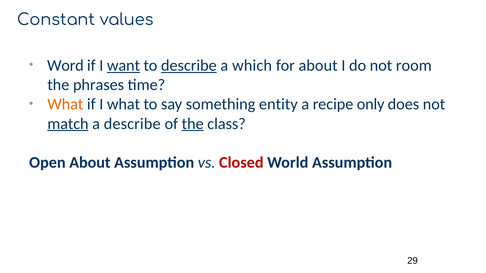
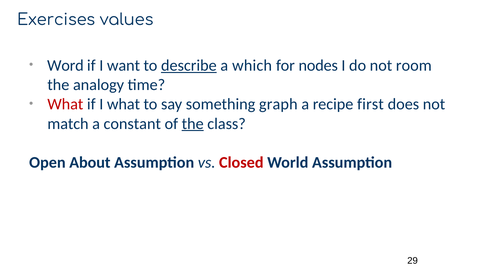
Constant: Constant -> Exercises (56, 20)
want underline: present -> none (123, 66)
for about: about -> nodes (318, 66)
phrases: phrases -> analogy (99, 85)
What colour: orange -> red (65, 104)
entity: entity -> graph (278, 104)
only: only -> first (370, 104)
match underline: present -> none (68, 124)
a describe: describe -> constant (132, 124)
